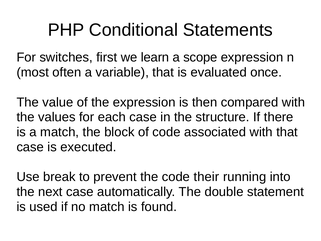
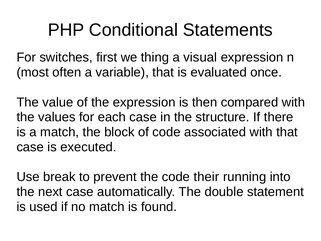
learn: learn -> thing (155, 57)
scope: scope -> visual (200, 57)
